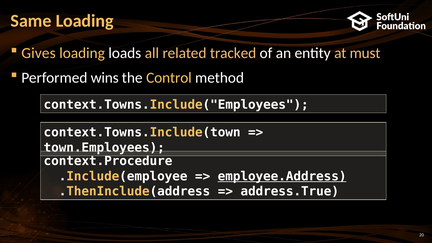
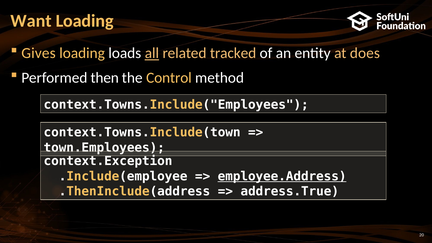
Same: Same -> Want (31, 21)
all underline: none -> present (152, 53)
must: must -> does (365, 53)
wins: wins -> then (105, 78)
context.Procedure: context.Procedure -> context.Exception (108, 161)
